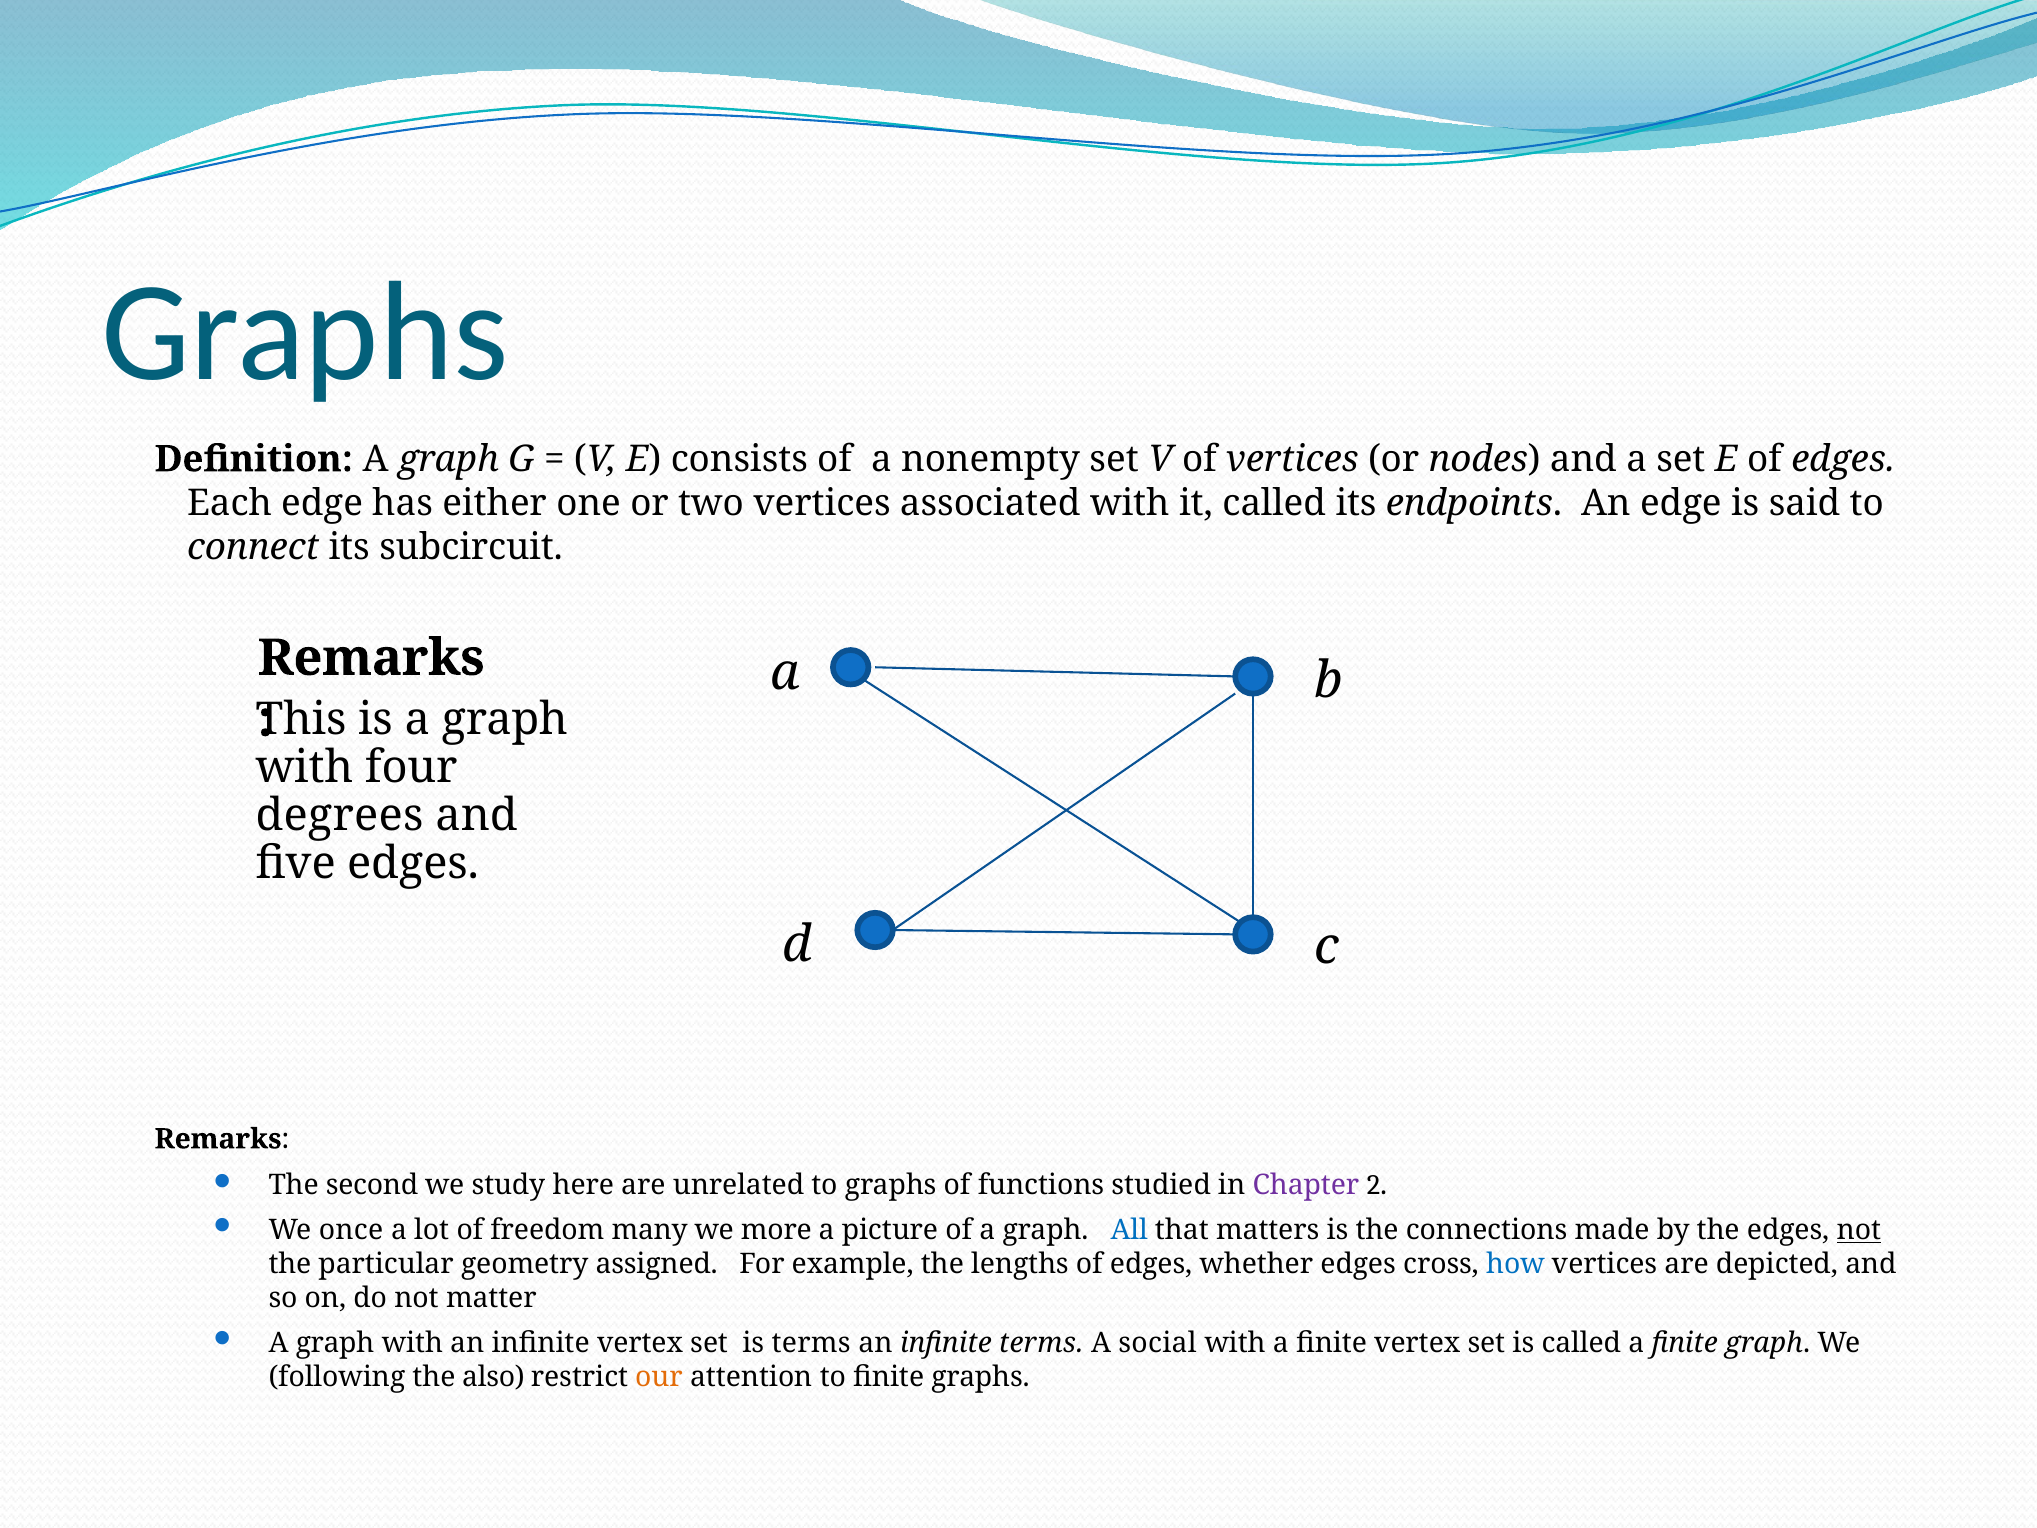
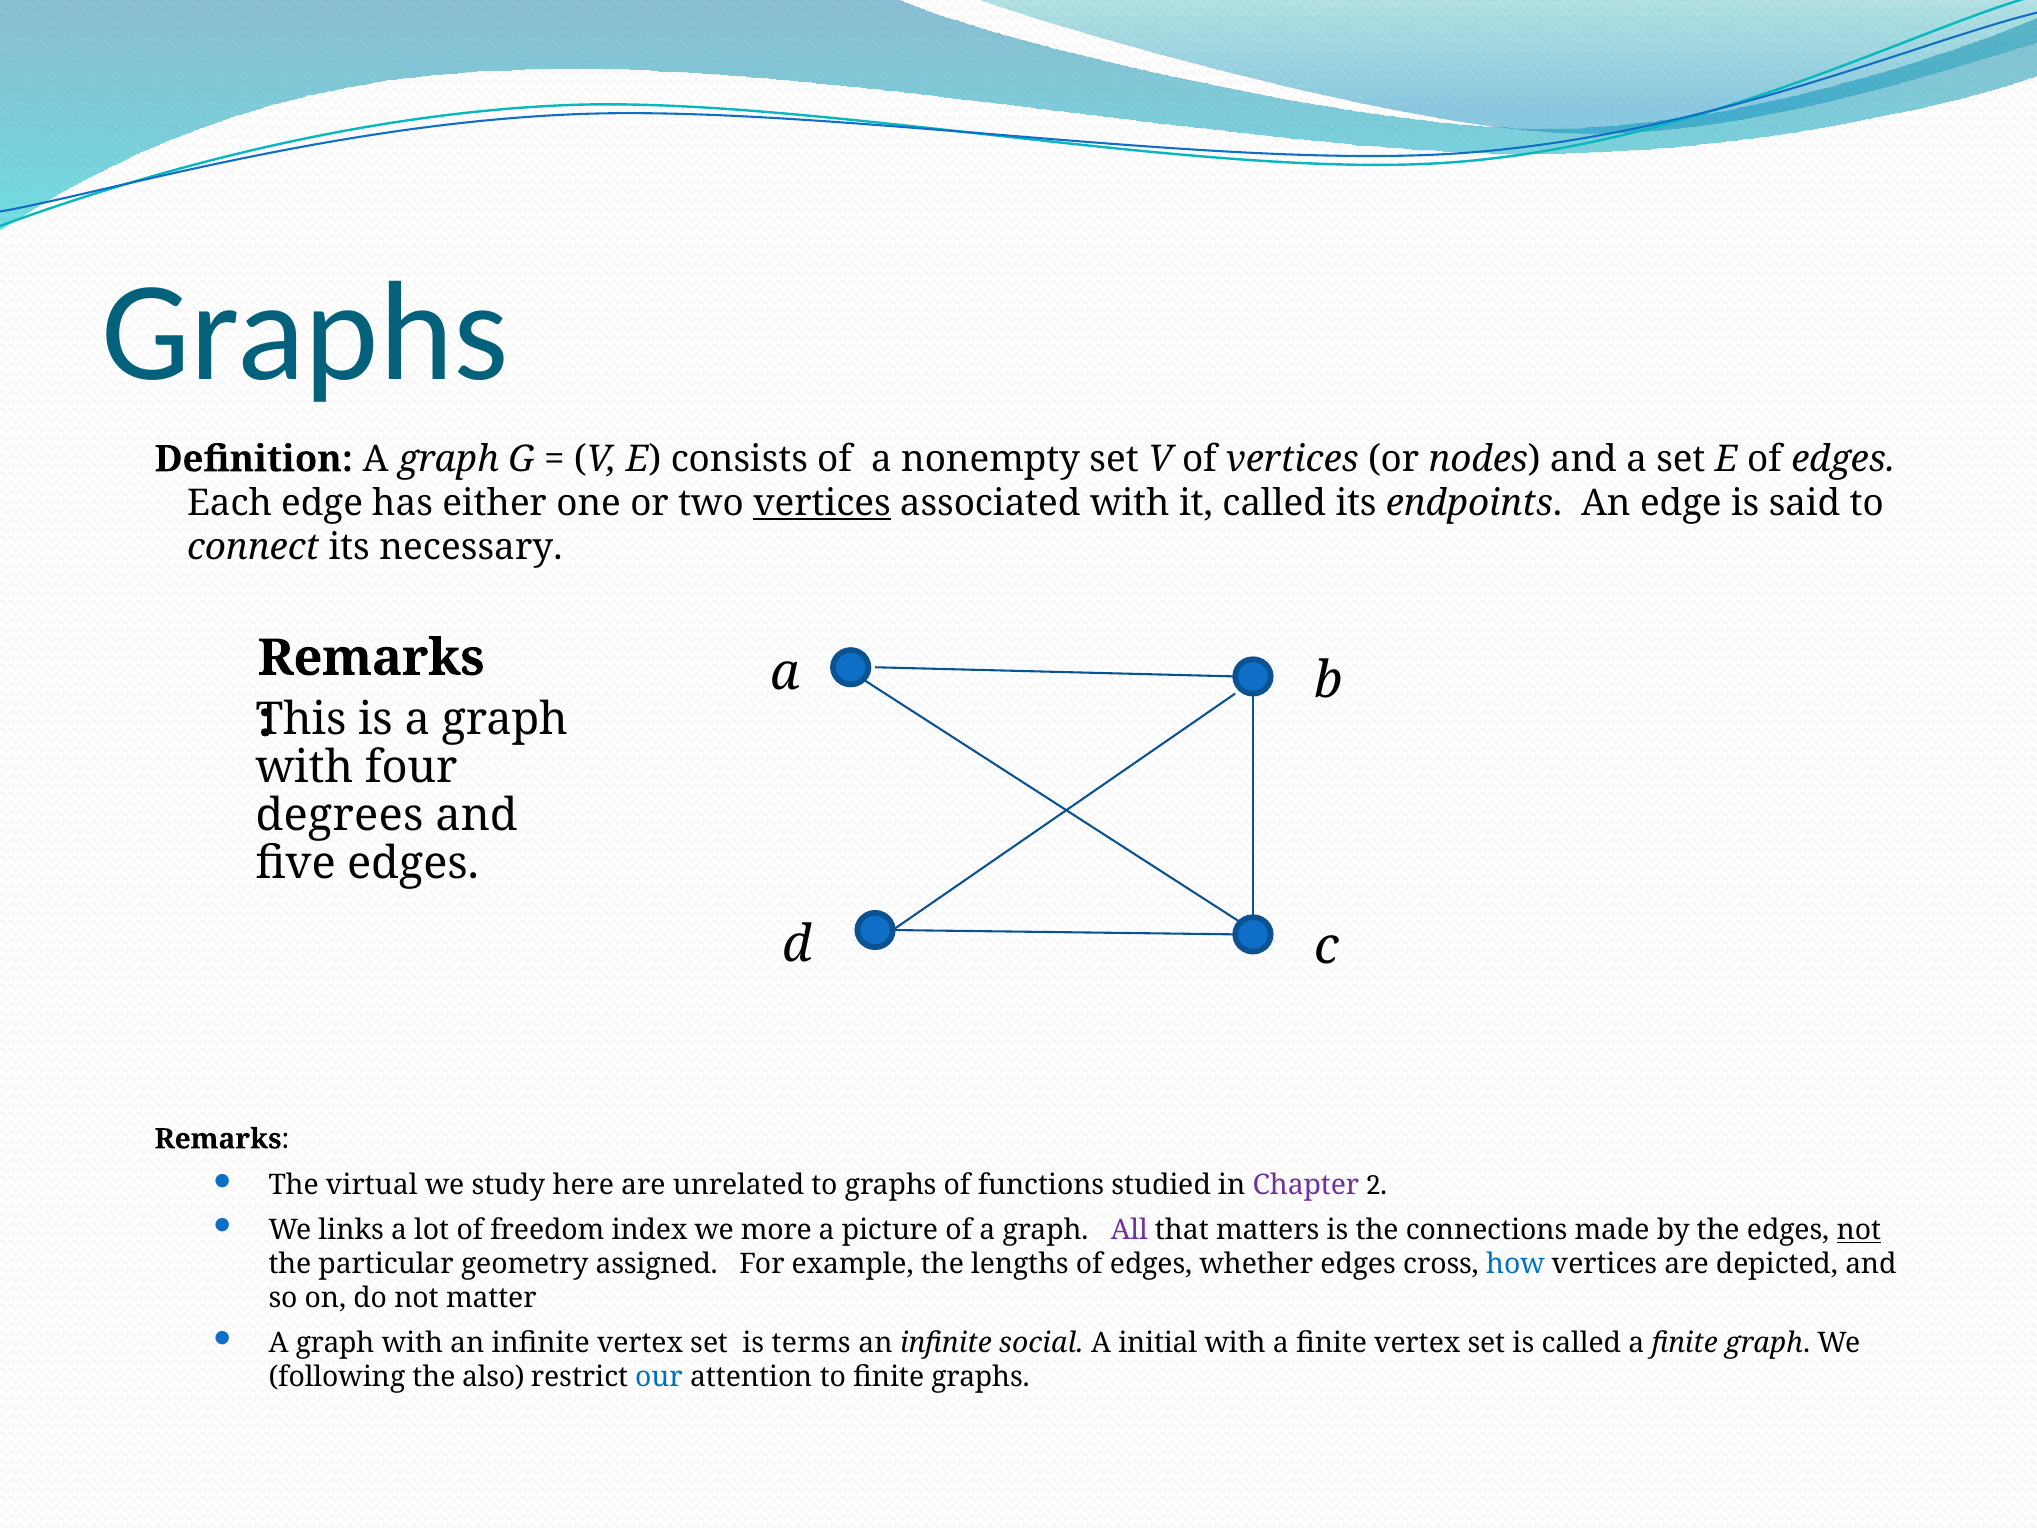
vertices underline: none -> present (822, 503)
subcircuit: subcircuit -> necessary (471, 547)
second: second -> virtual (372, 1185)
once: once -> links (351, 1230)
many: many -> index (650, 1230)
All colour: blue -> purple (1129, 1230)
infinite terms: terms -> social (1041, 1343)
social: social -> initial (1158, 1343)
our colour: orange -> blue (659, 1377)
